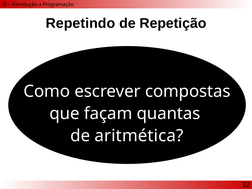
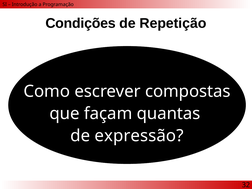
Repetindo: Repetindo -> Condições (81, 23)
aritmética: aritmética -> expressão (139, 136)
